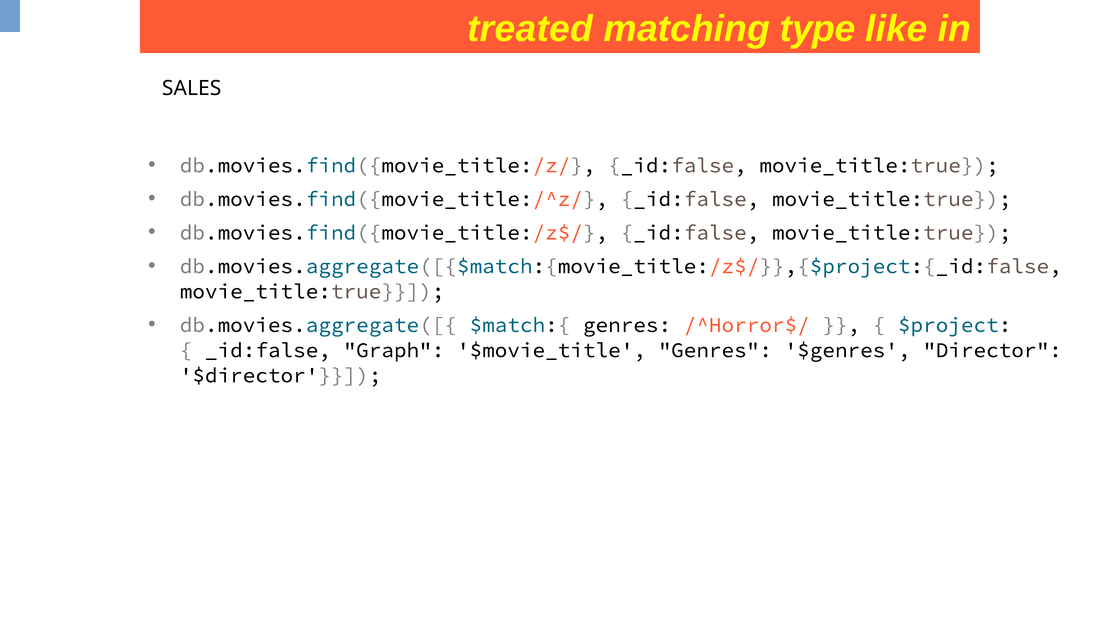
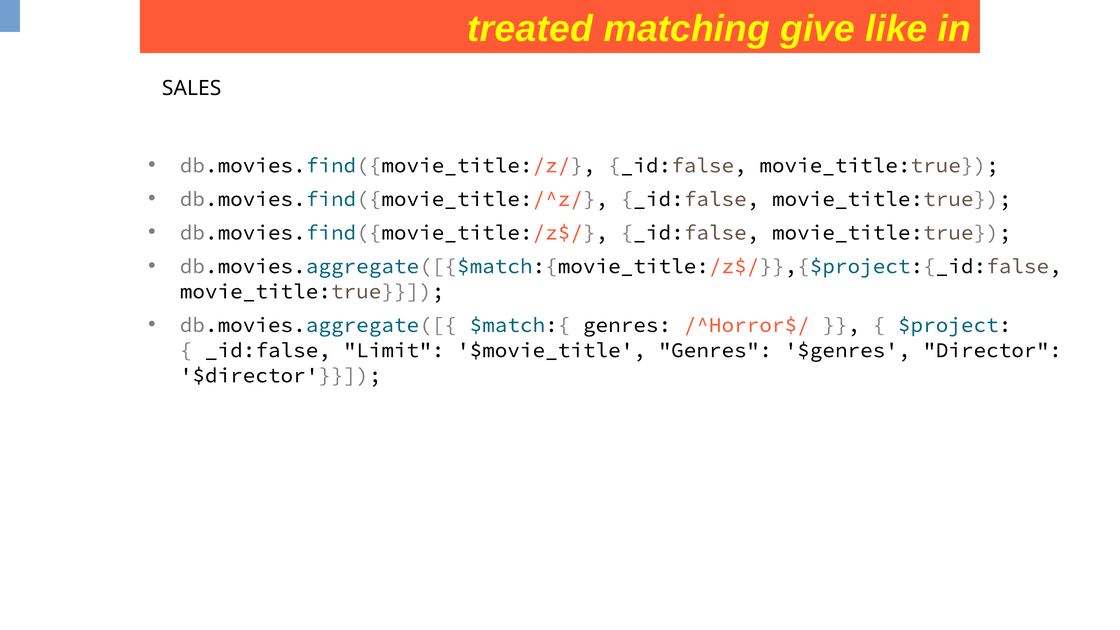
type: type -> give (818, 29)
Graph: Graph -> Limit (394, 350)
